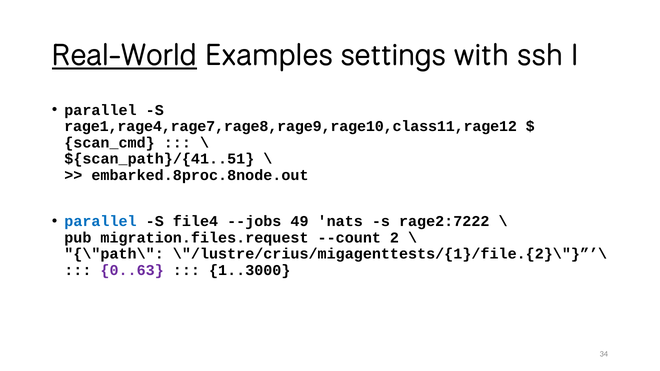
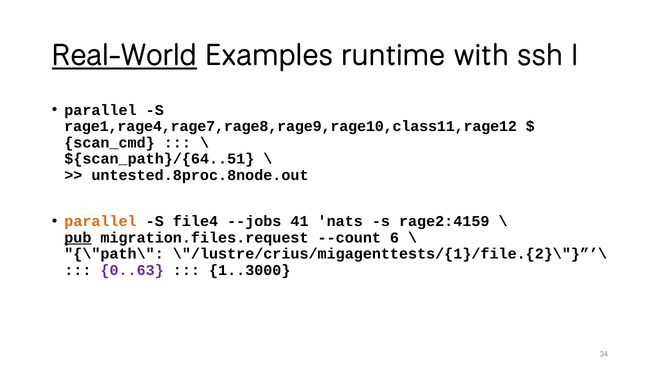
settings: settings -> runtime (393, 55)
${scan_path}/{41..51: ${scan_path}/{41..51 -> ${scan_path}/{64..51 (159, 159)
embarked.8proc.8node.out: embarked.8proc.8node.out -> untested.8proc.8node.out (200, 175)
parallel colour: blue -> orange (100, 222)
49: 49 -> 41 (300, 222)
rage2:7222: rage2:7222 -> rage2:4159 (444, 222)
pub underline: none -> present (78, 238)
2: 2 -> 6 (394, 238)
